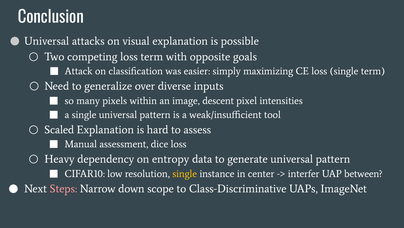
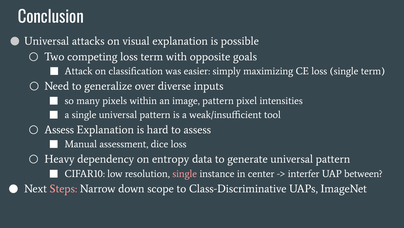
image descent: descent -> pattern (218, 100)
Scaled: Scaled -> Assess (59, 129)
single colour: yellow -> pink (185, 173)
